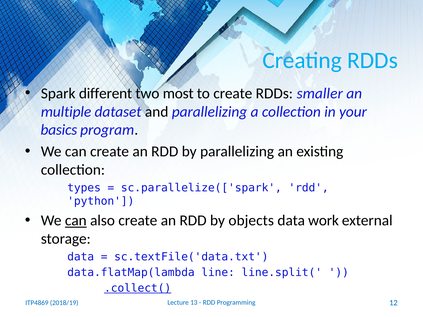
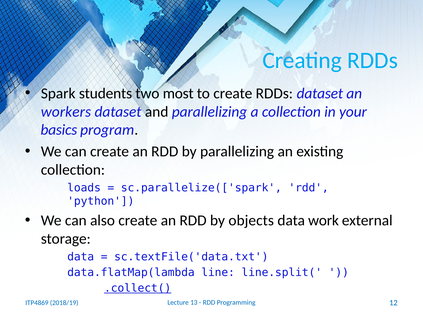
different: different -> students (106, 93)
RDDs smaller: smaller -> dataset (320, 93)
multiple: multiple -> workers (66, 112)
types: types -> loads (84, 188)
can underline: present -> none (76, 221)
